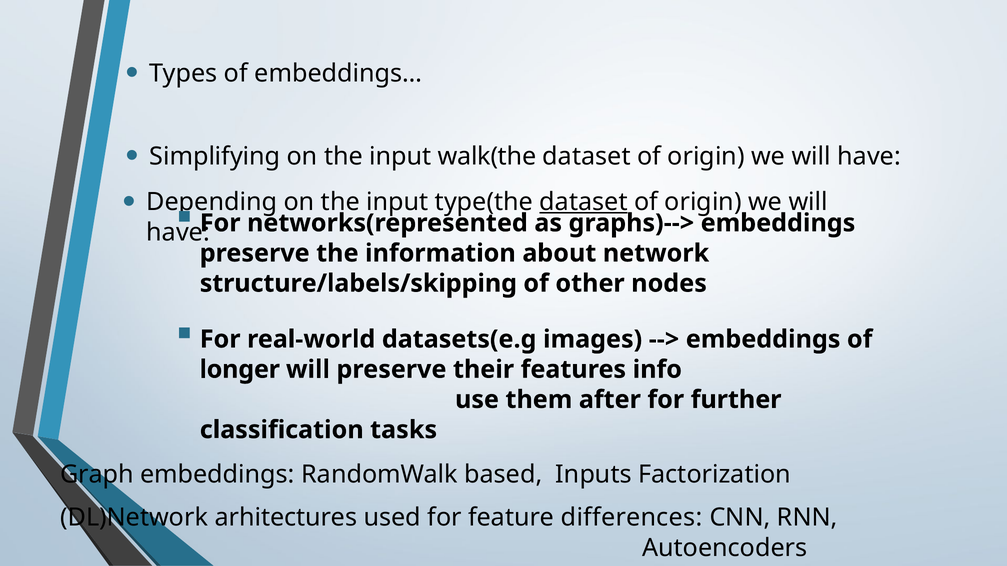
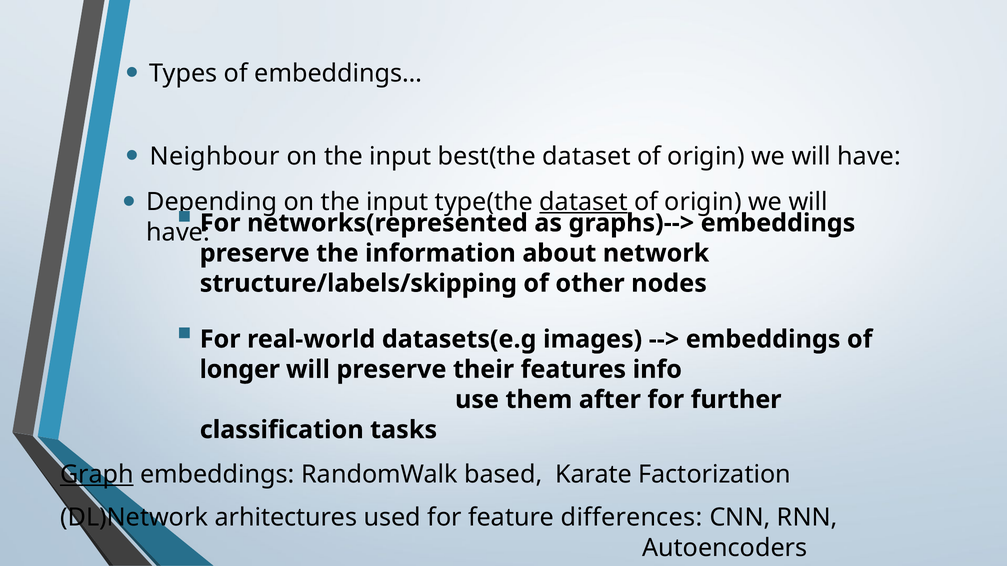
Simplifying: Simplifying -> Neighbour (215, 156)
walk(the: walk(the -> best(the (487, 156)
Graph underline: none -> present (97, 475)
Inputs: Inputs -> Karate (594, 475)
